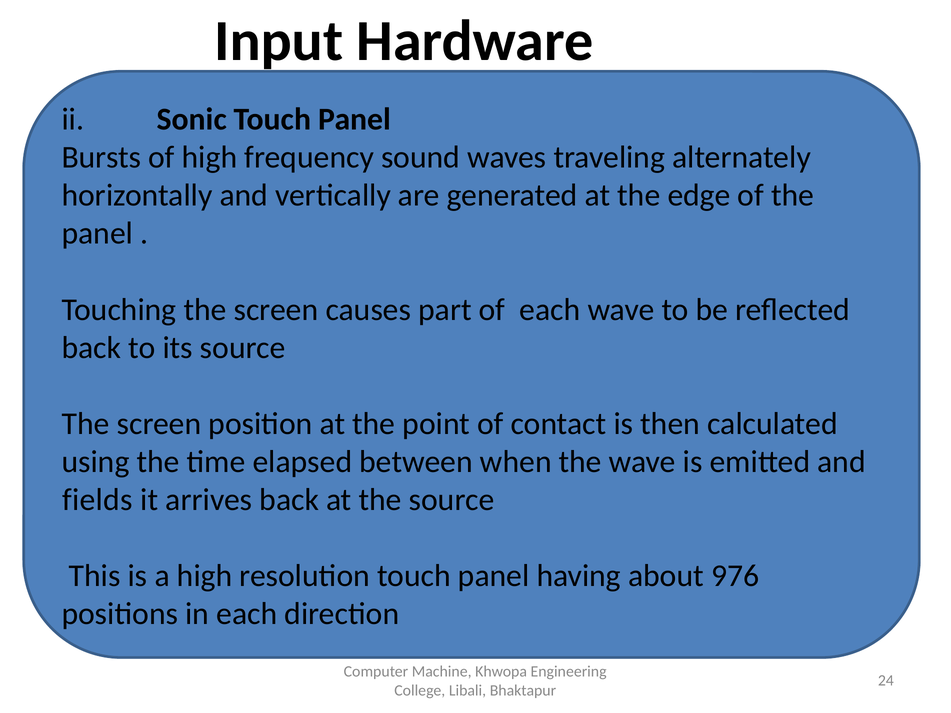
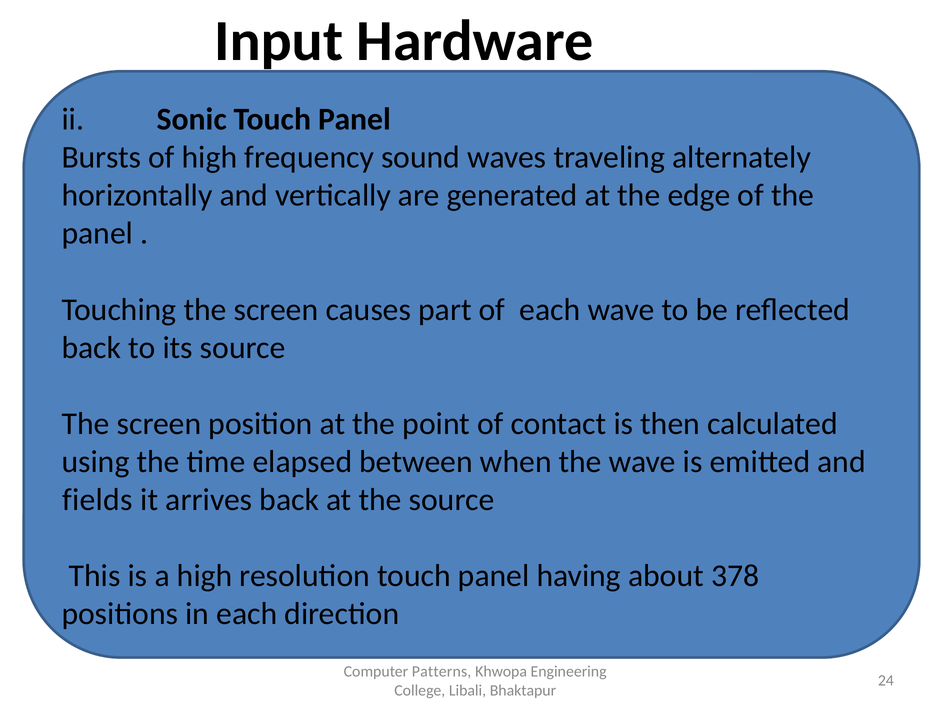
976: 976 -> 378 (735, 576)
Machine: Machine -> Patterns (442, 672)
